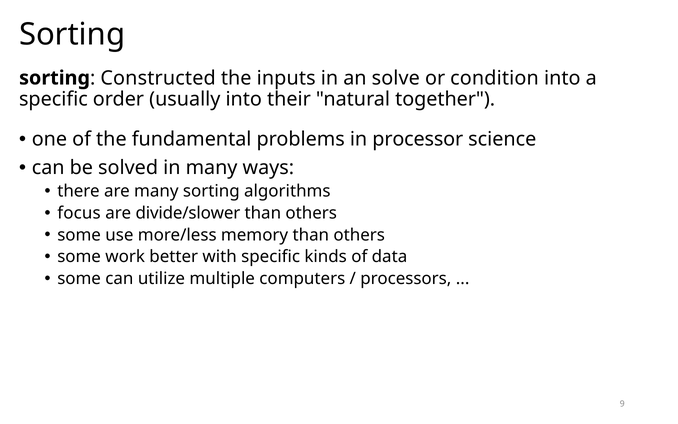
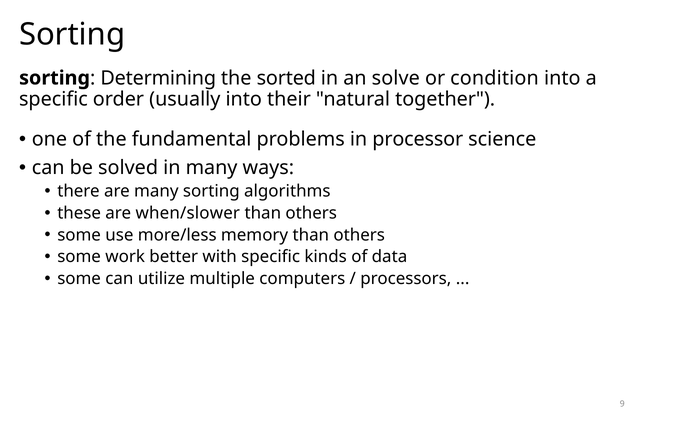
Constructed: Constructed -> Determining (158, 78)
inputs: inputs -> sorted (286, 78)
focus: focus -> these (79, 213)
divide/slower: divide/slower -> when/slower (188, 213)
